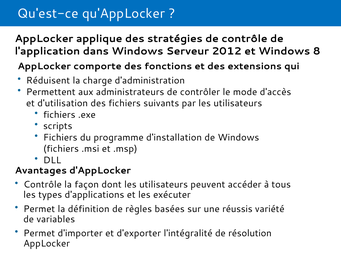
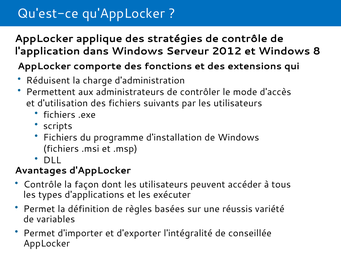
résolution: résolution -> conseillée (250, 233)
